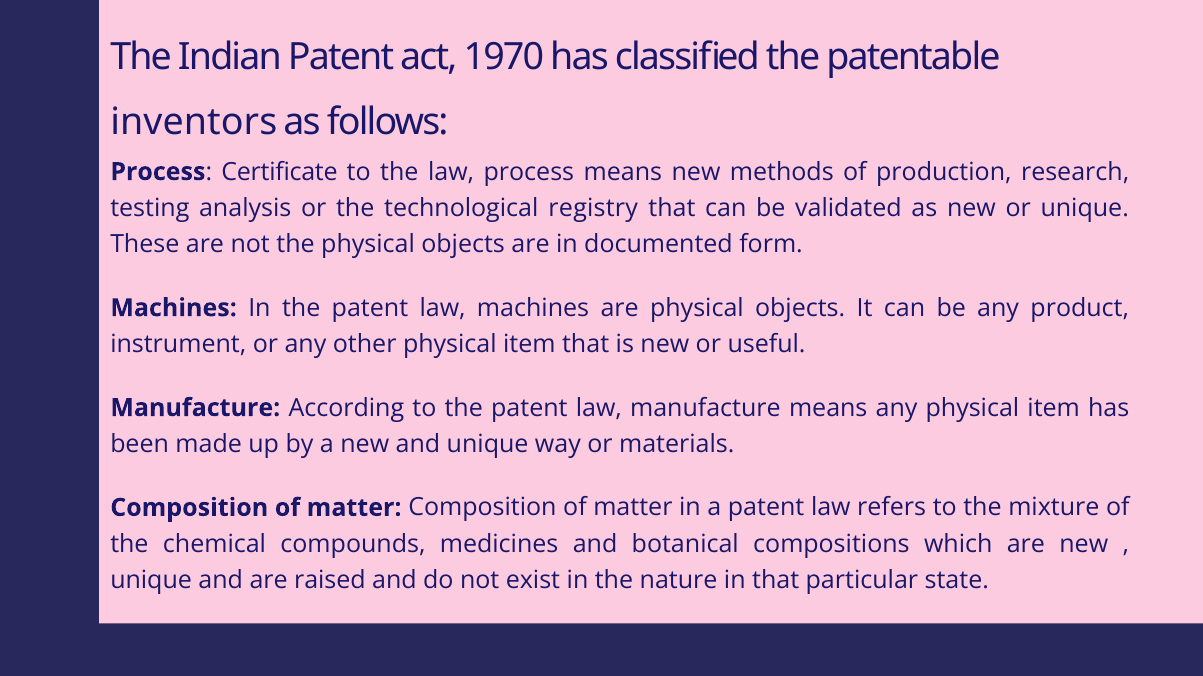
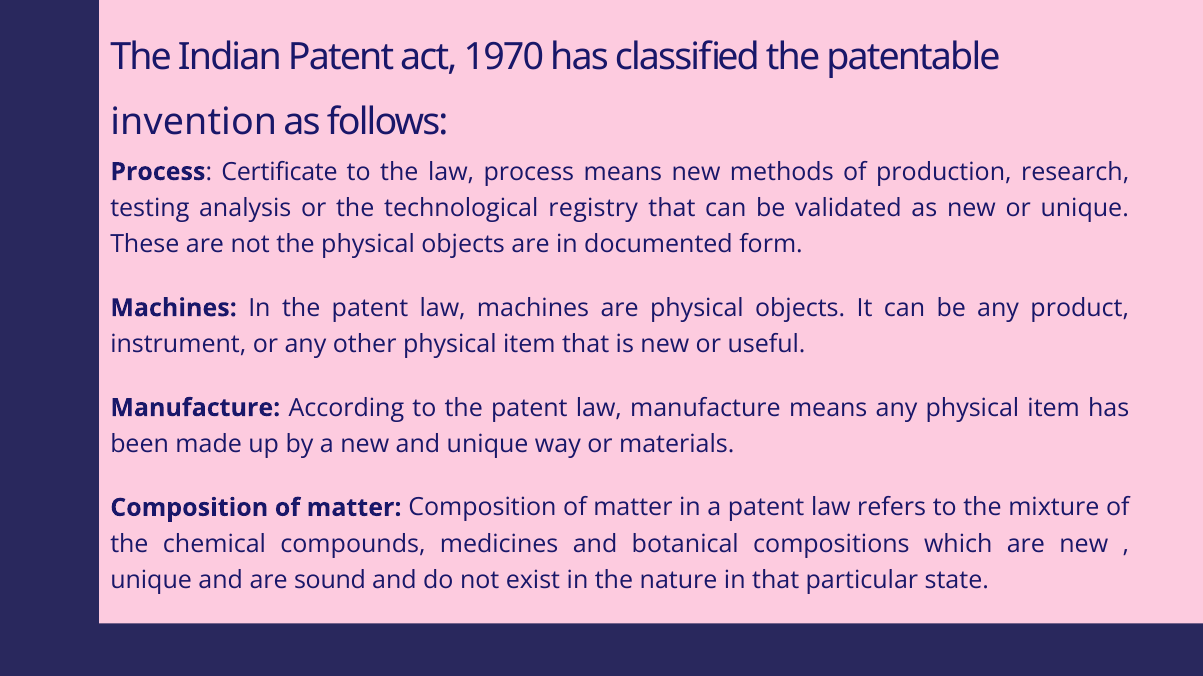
inventors: inventors -> invention (194, 122)
raised: raised -> sound (330, 581)
